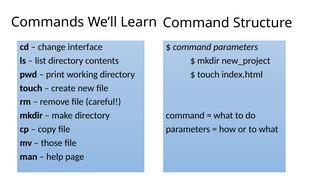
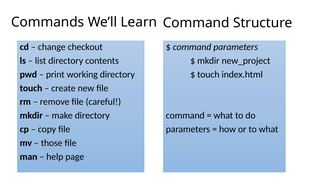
interface: interface -> checkout (85, 47)
